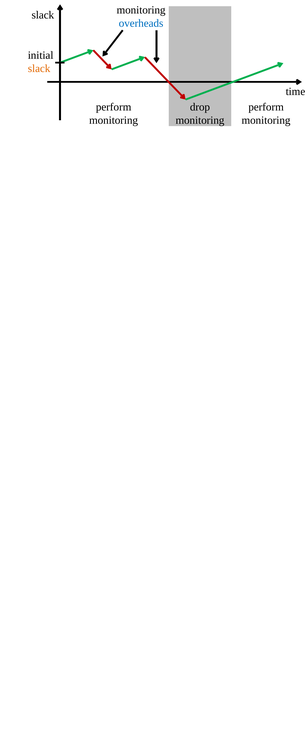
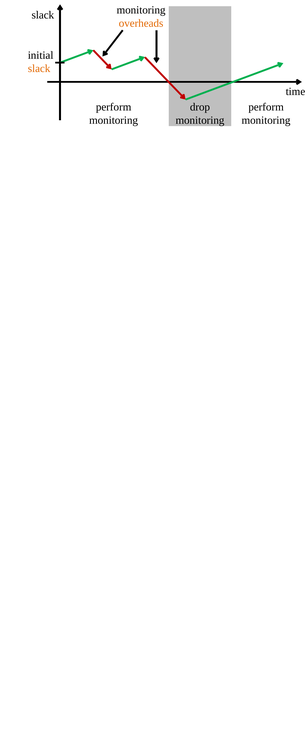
overheads colour: blue -> orange (141, 23)
